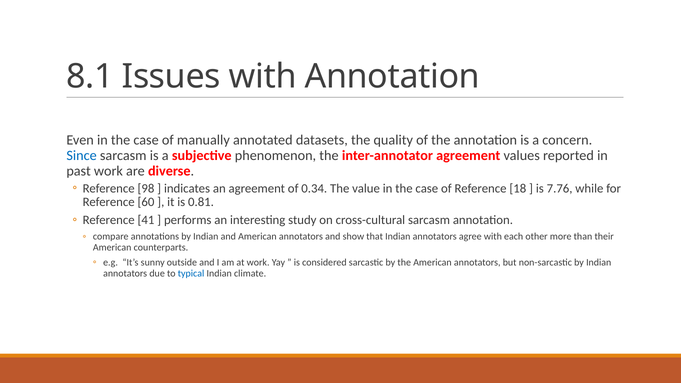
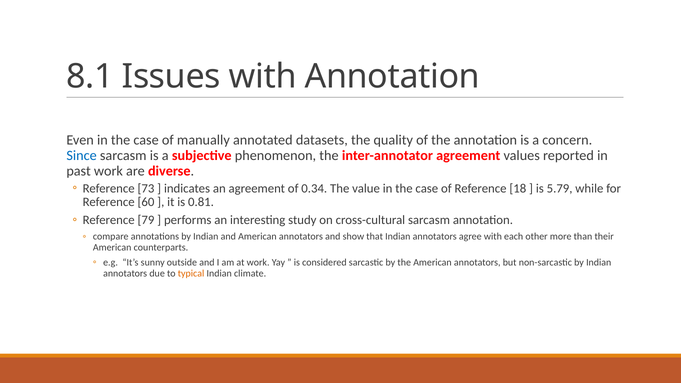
98: 98 -> 73 (146, 188)
7.76: 7.76 -> 5.79 (560, 188)
41: 41 -> 79 (146, 220)
typical colour: blue -> orange (191, 273)
